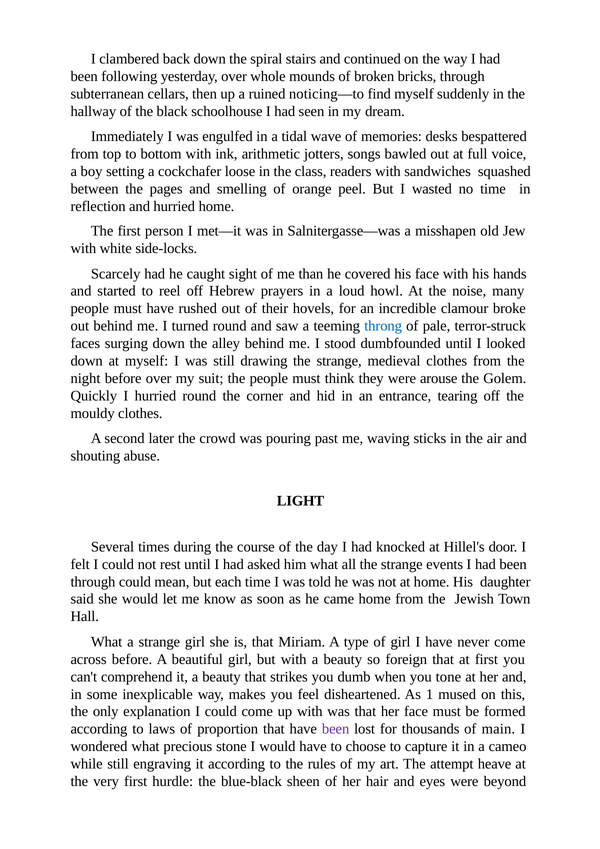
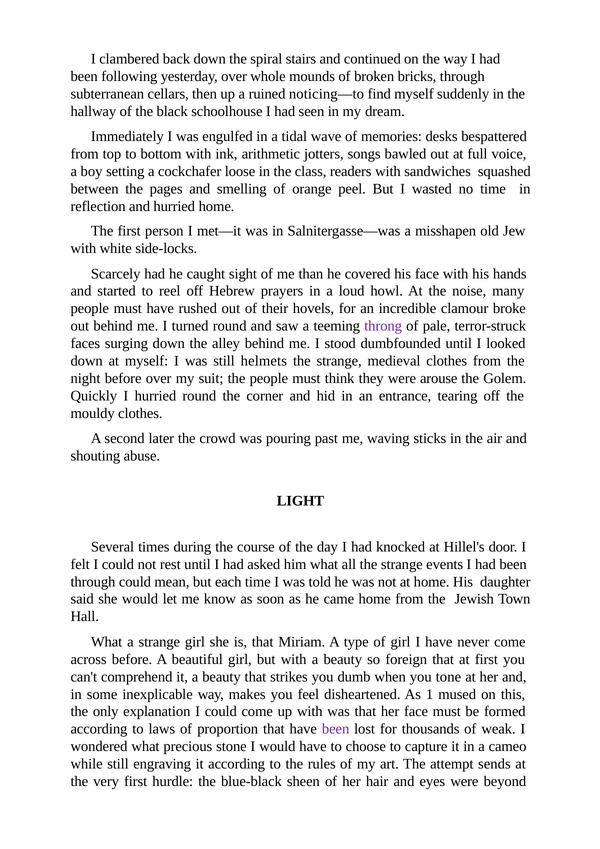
throng colour: blue -> purple (383, 326)
drawing: drawing -> helmets (264, 361)
main: main -> weak (499, 729)
heave: heave -> sends (494, 764)
